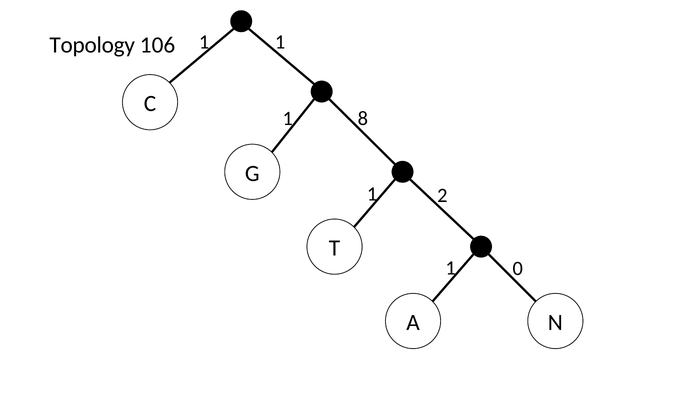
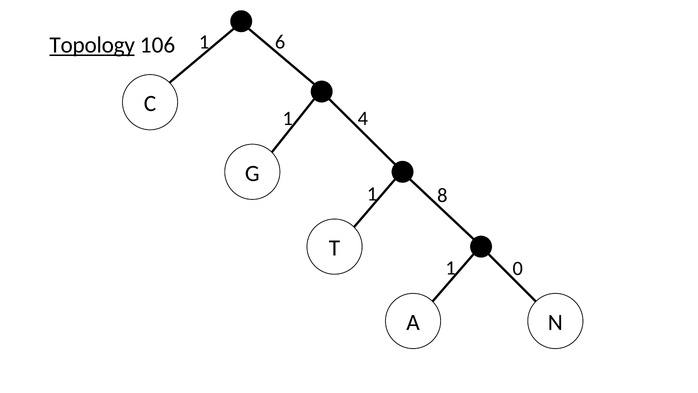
Topology underline: none -> present (92, 45)
1 1: 1 -> 6 (280, 42)
8: 8 -> 4 (363, 118)
2: 2 -> 8 (442, 195)
